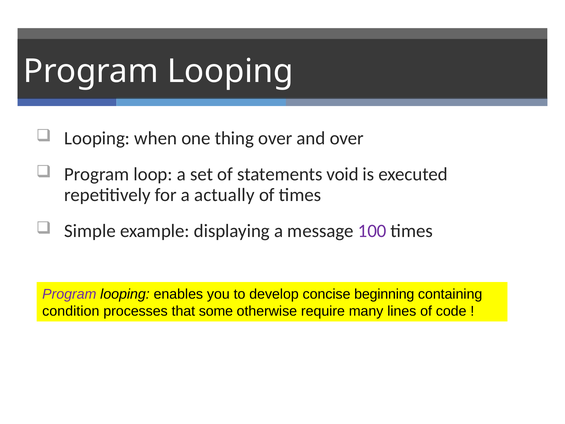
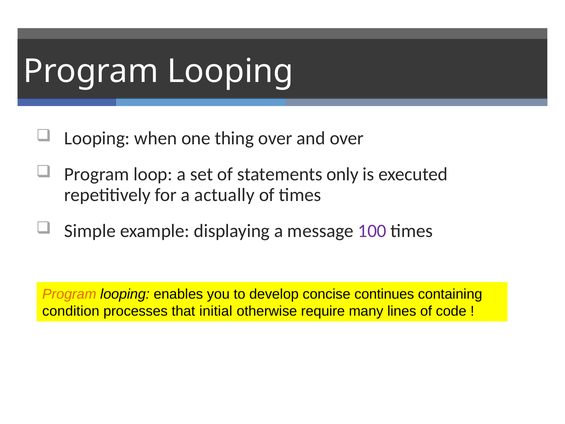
void: void -> only (343, 174)
Program colour: purple -> orange (69, 294)
beginning: beginning -> continues (384, 294)
some: some -> initial (216, 311)
